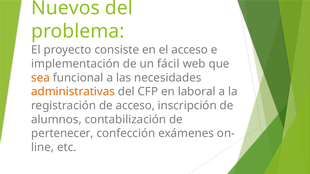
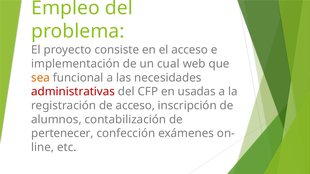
Nuevos: Nuevos -> Empleo (66, 8)
fácil: fácil -> cual (168, 64)
administrativas colour: orange -> red (73, 92)
laboral: laboral -> usadas (197, 92)
